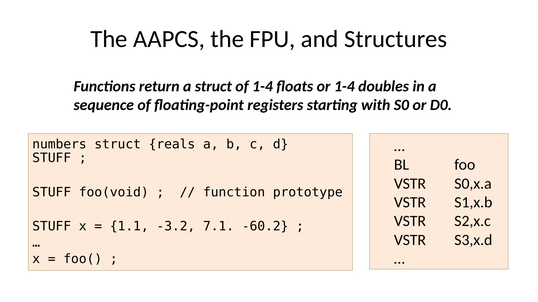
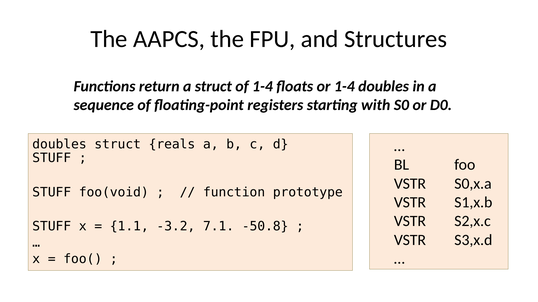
numbers: numbers -> doubles (59, 144)
-60.2: -60.2 -> -50.8 (265, 227)
